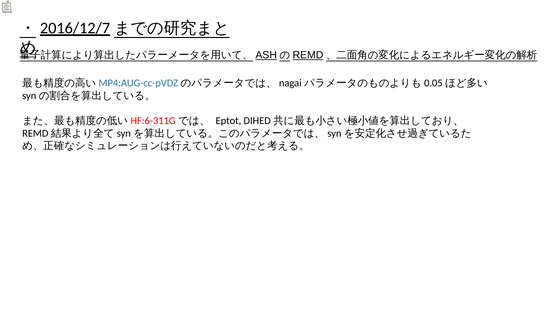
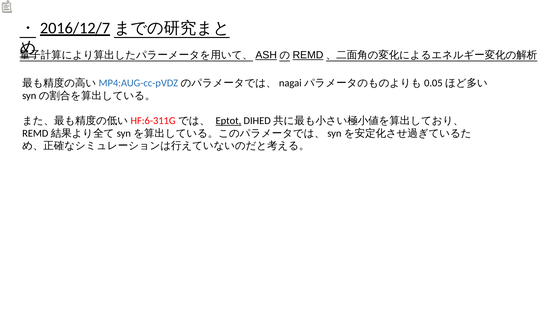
Eptot underline: none -> present (228, 121)
